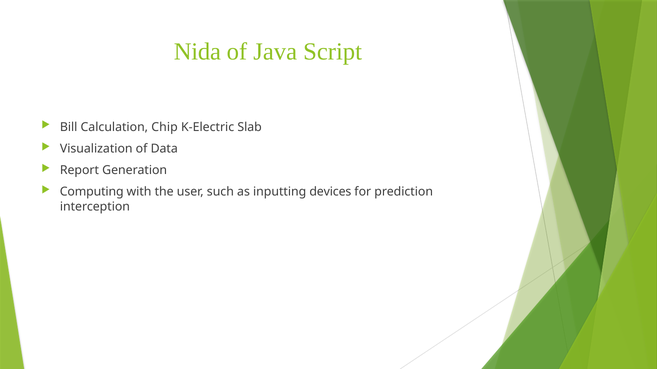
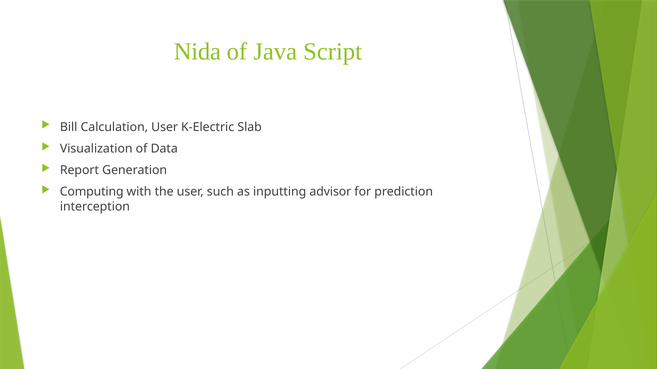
Calculation Chip: Chip -> User (165, 127)
devices: devices -> advisor (330, 192)
